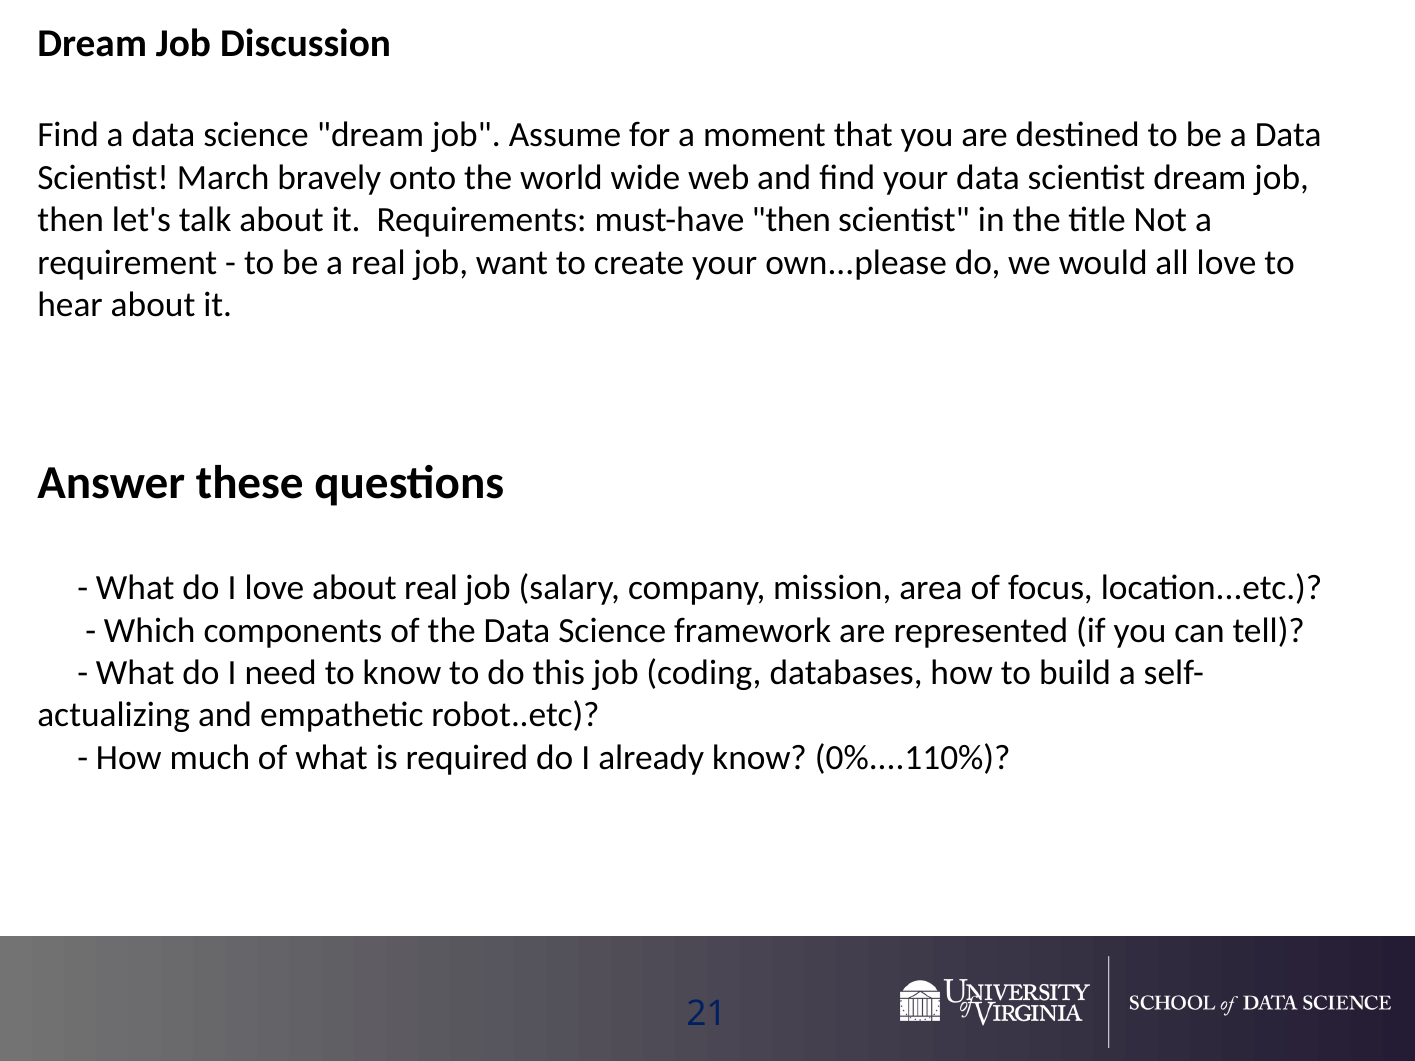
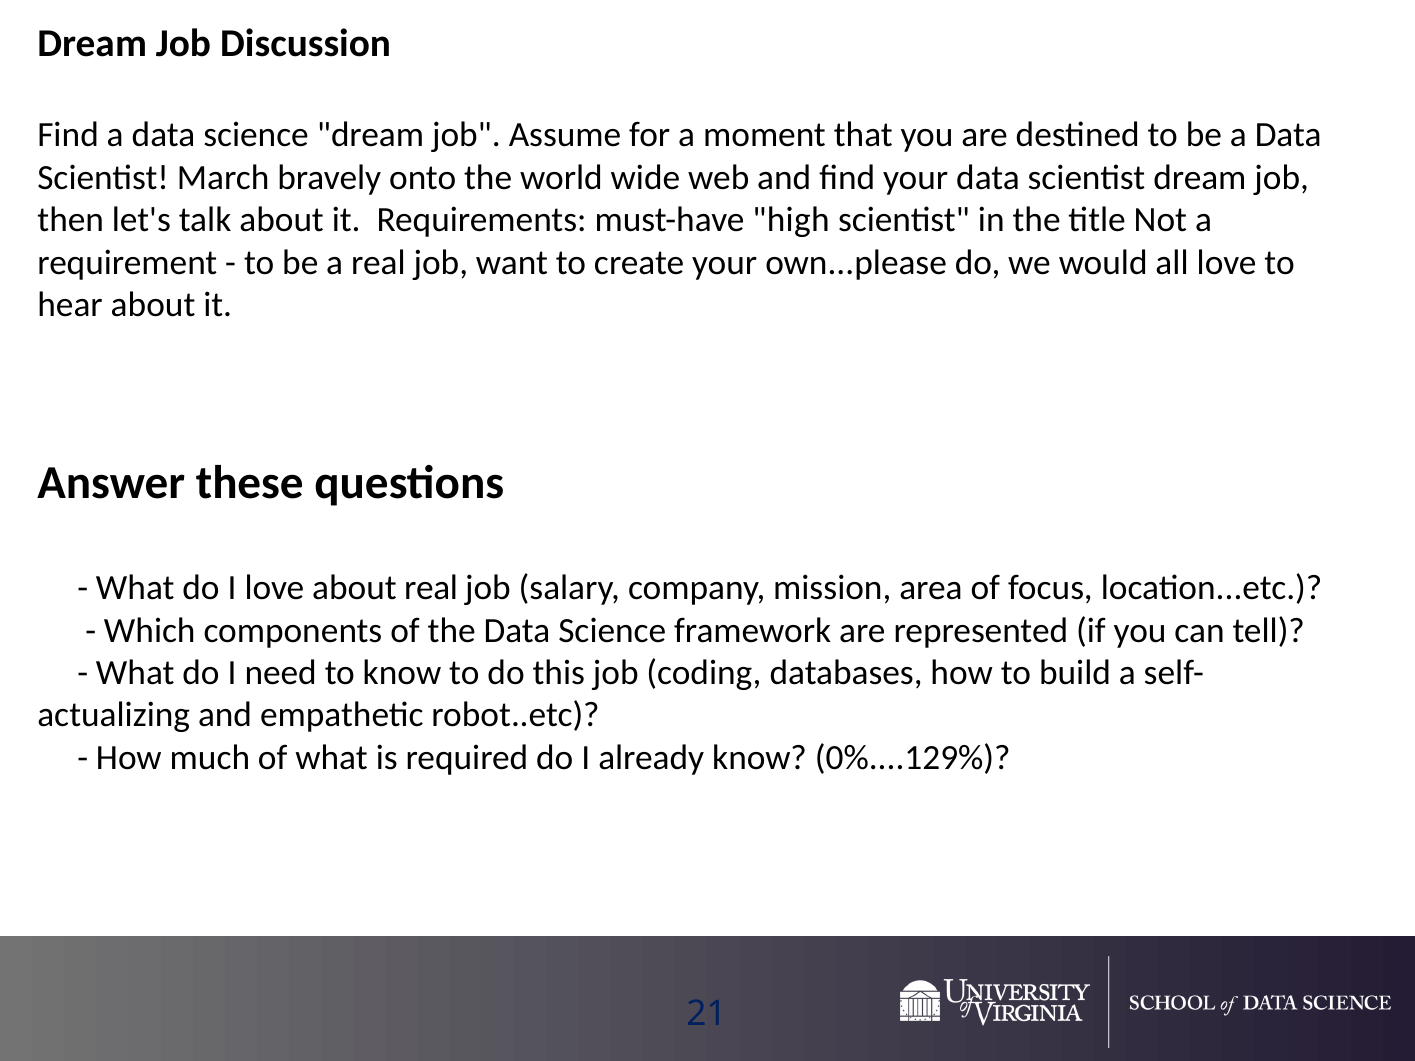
must-have then: then -> high (791, 220)
0%....110%: 0%....110% -> 0%....129% (913, 758)
